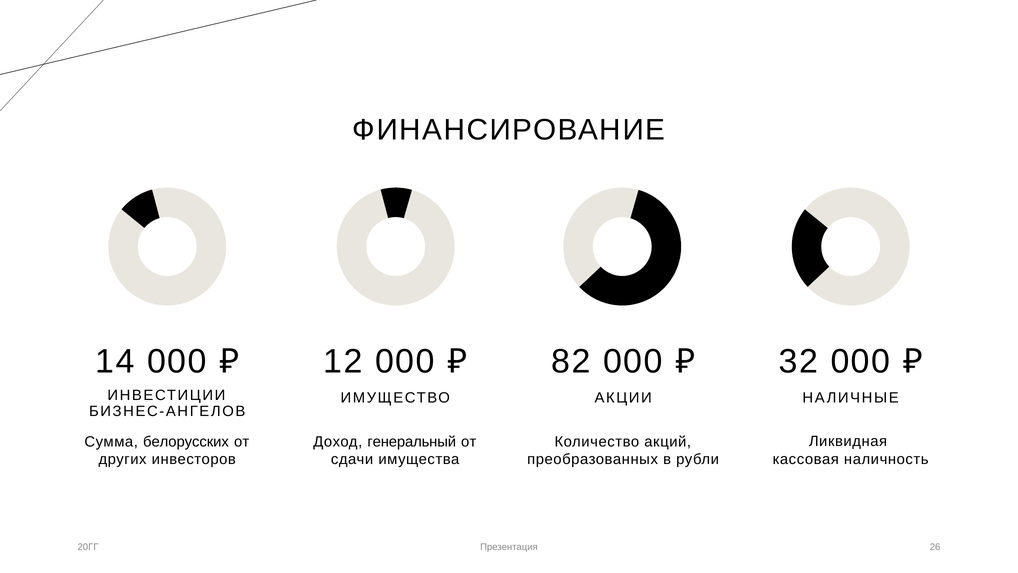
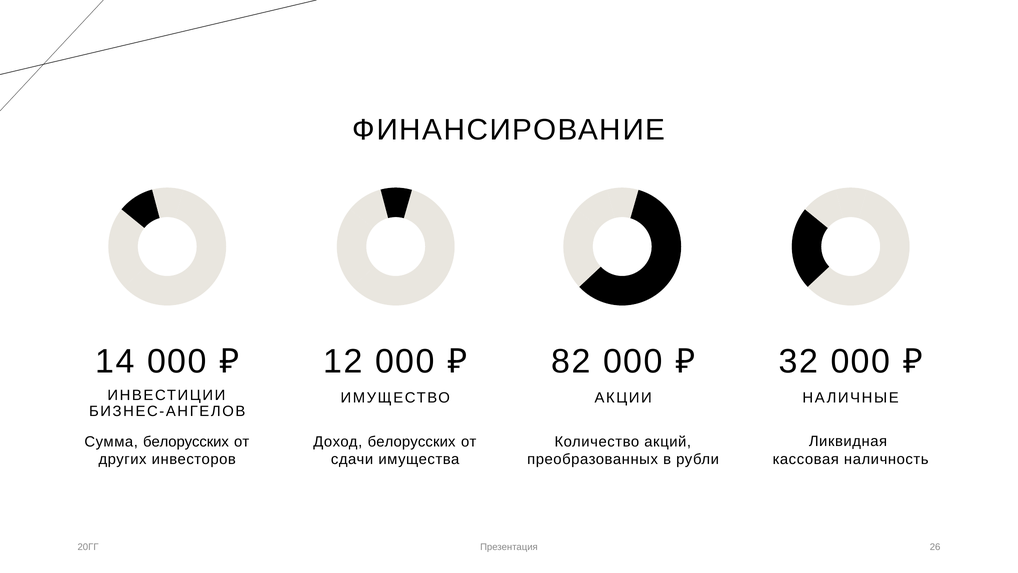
Доход генеральный: генеральный -> белорусских (412, 441)
